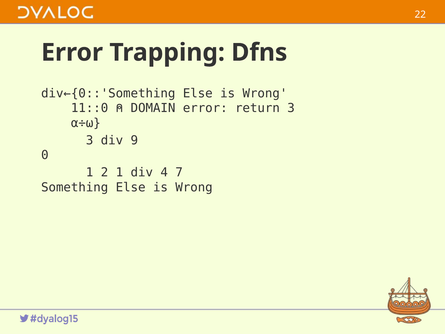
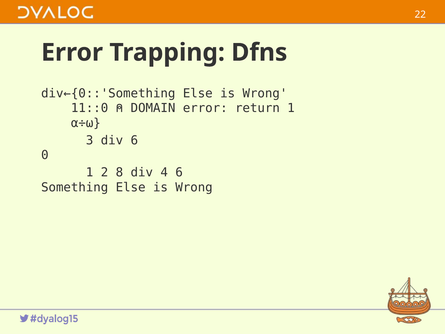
return 3: 3 -> 1 (291, 108)
div 9: 9 -> 6 (134, 140)
2 1: 1 -> 8 (119, 172)
4 7: 7 -> 6 (179, 172)
